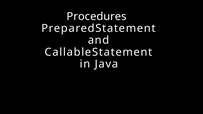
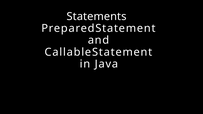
Procedures: Procedures -> Statements (97, 17)
